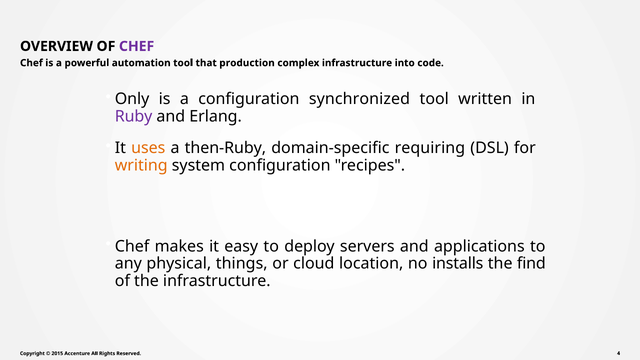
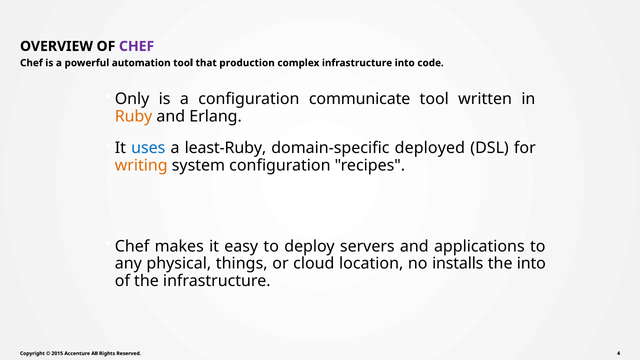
synchronized: synchronized -> communicate (360, 99)
Ruby colour: purple -> orange (134, 116)
uses colour: orange -> blue (148, 148)
then-Ruby: then-Ruby -> least-Ruby (225, 148)
requiring: requiring -> deployed (430, 148)
the find: find -> into (531, 263)
